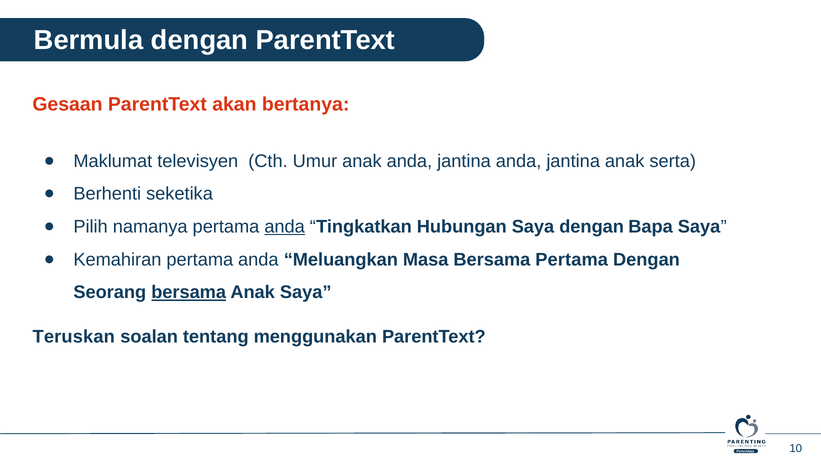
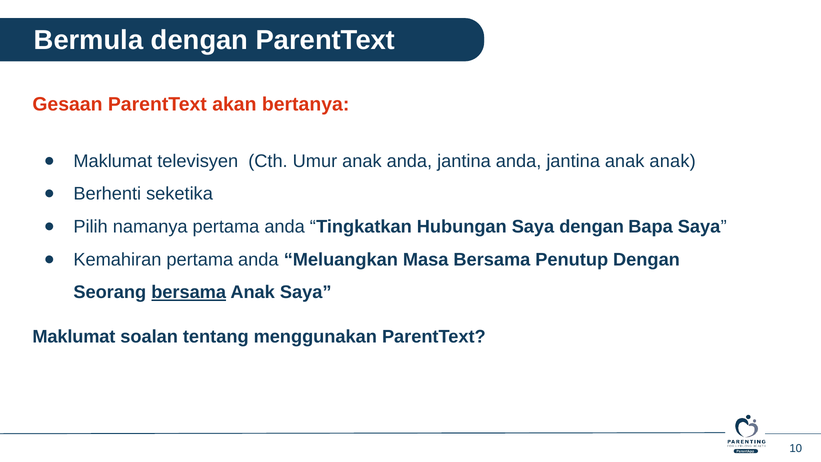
anak serta: serta -> anak (673, 161)
anda underline: present -> none (285, 227)
Bersama Pertama: Pertama -> Penutup (572, 259)
Teruskan: Teruskan -> Maklumat (74, 337)
